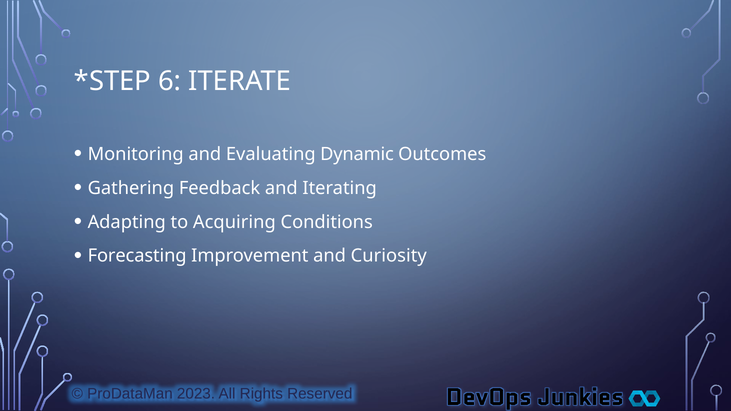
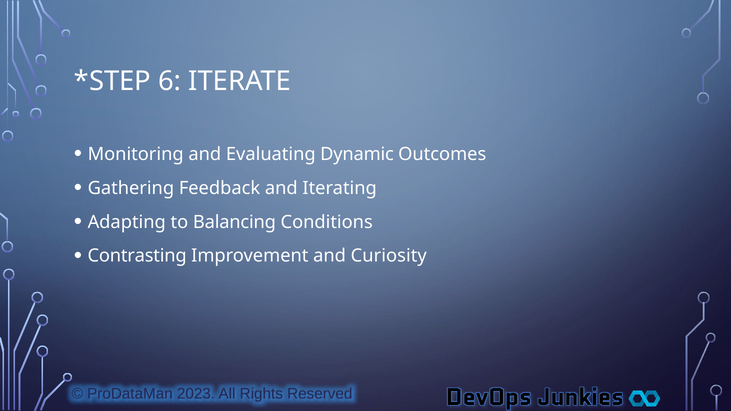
Acquiring: Acquiring -> Balancing (234, 222)
Forecasting: Forecasting -> Contrasting (137, 256)
